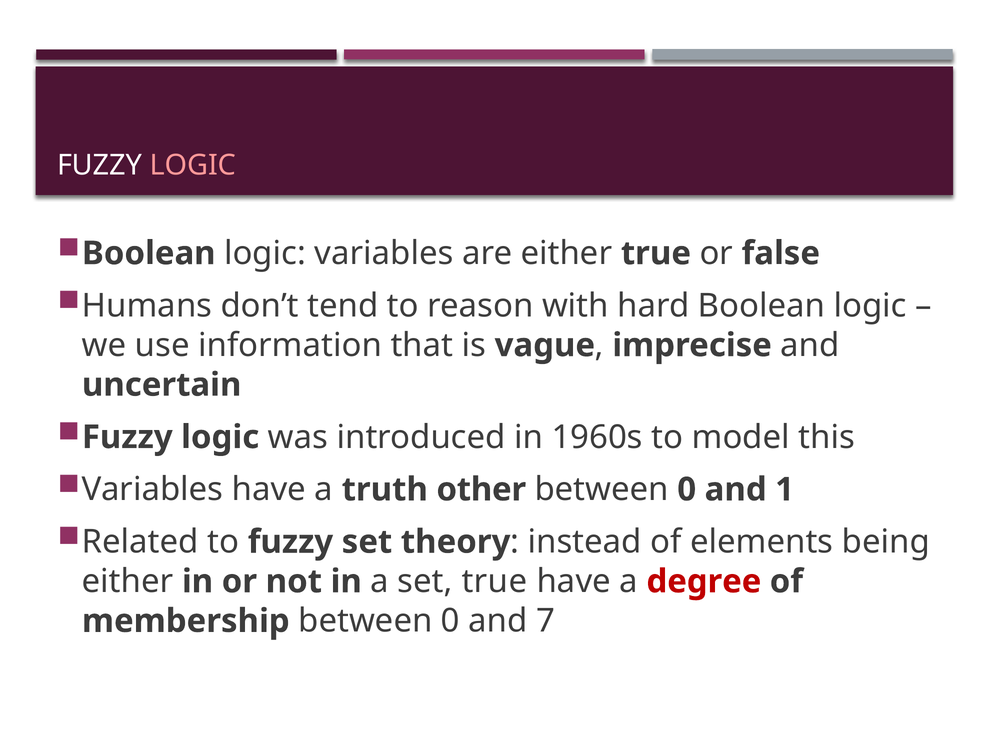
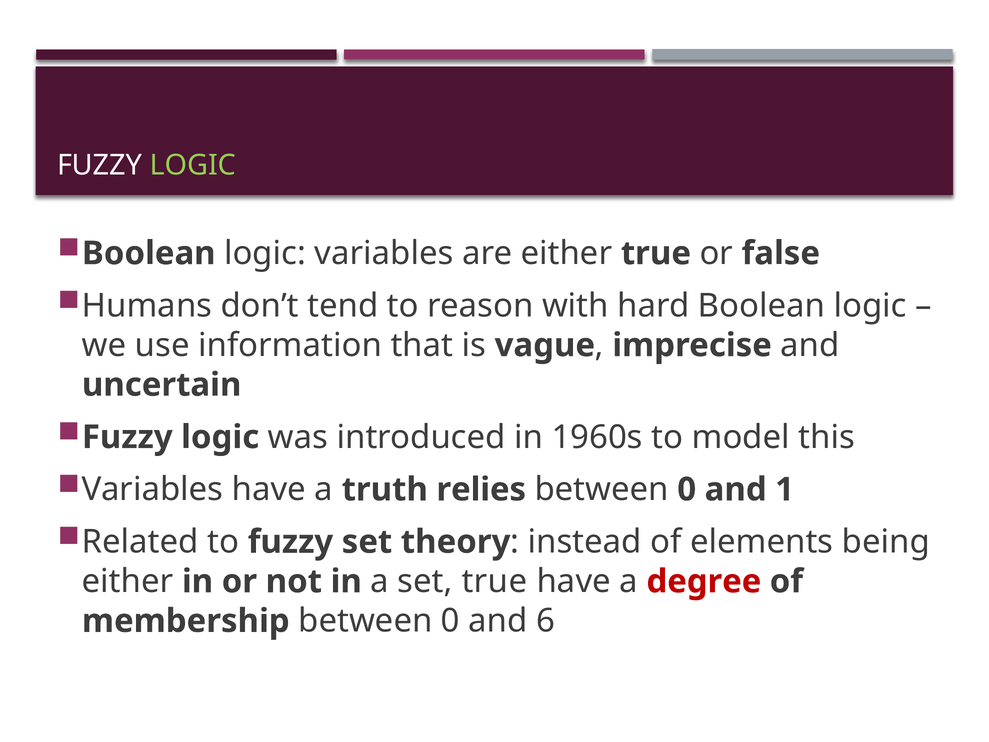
LOGIC colour: pink -> light green (193, 165)
other: other -> relies (481, 489)
7: 7 -> 6 (546, 621)
